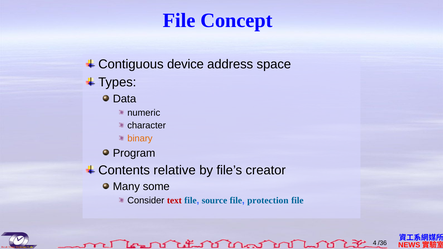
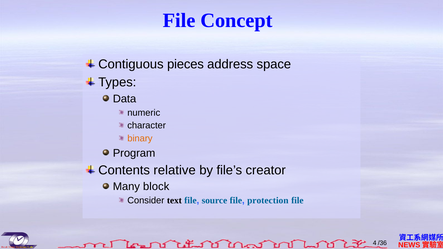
device: device -> pieces (185, 64)
some: some -> block (156, 187)
text colour: red -> black (174, 201)
